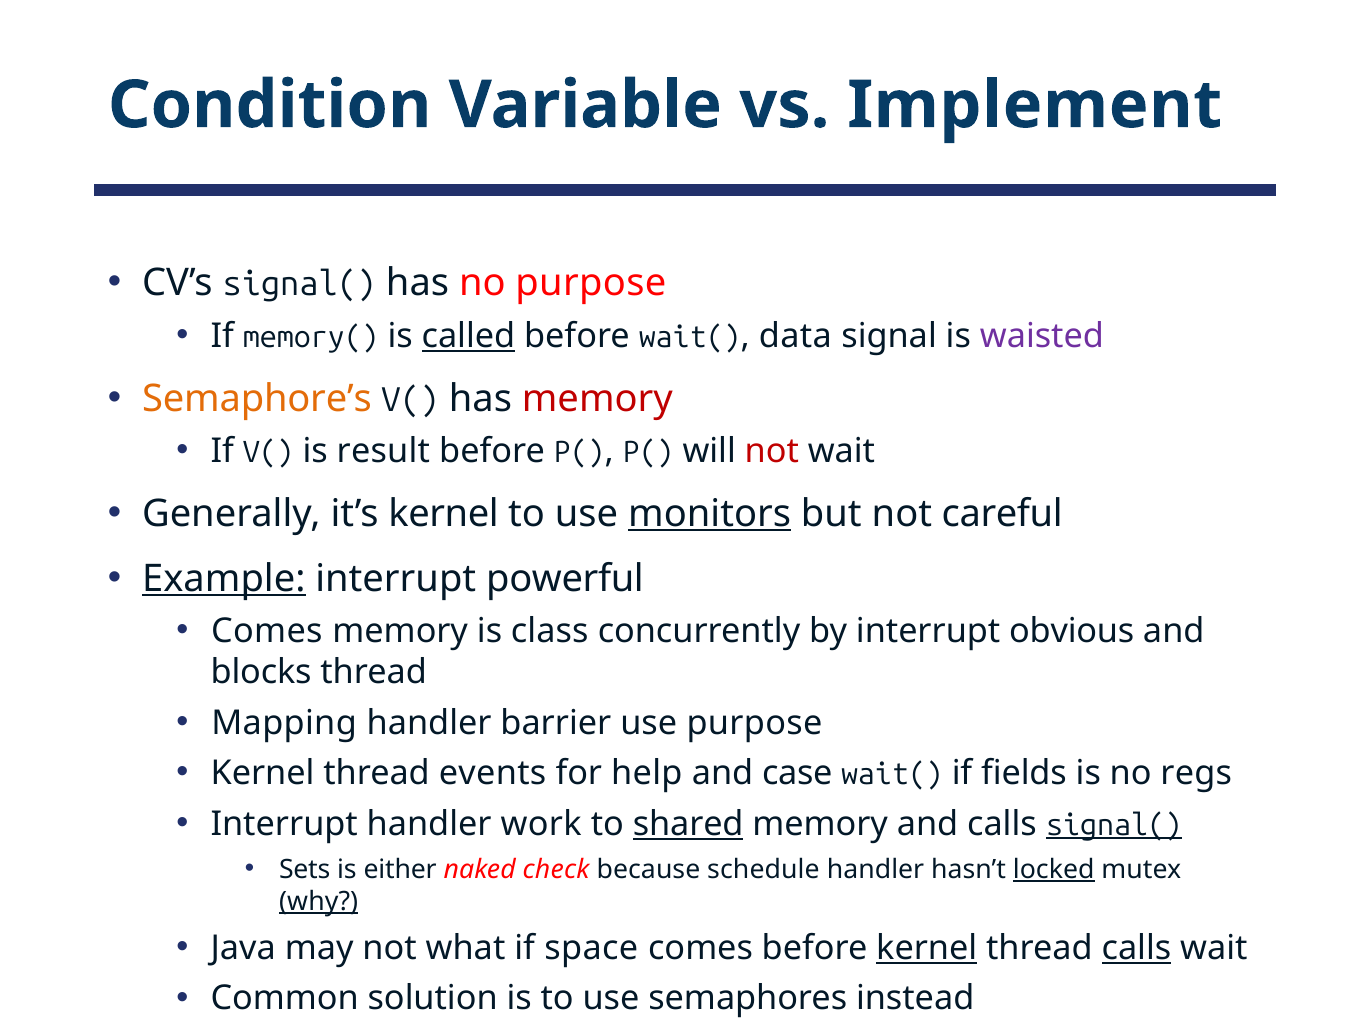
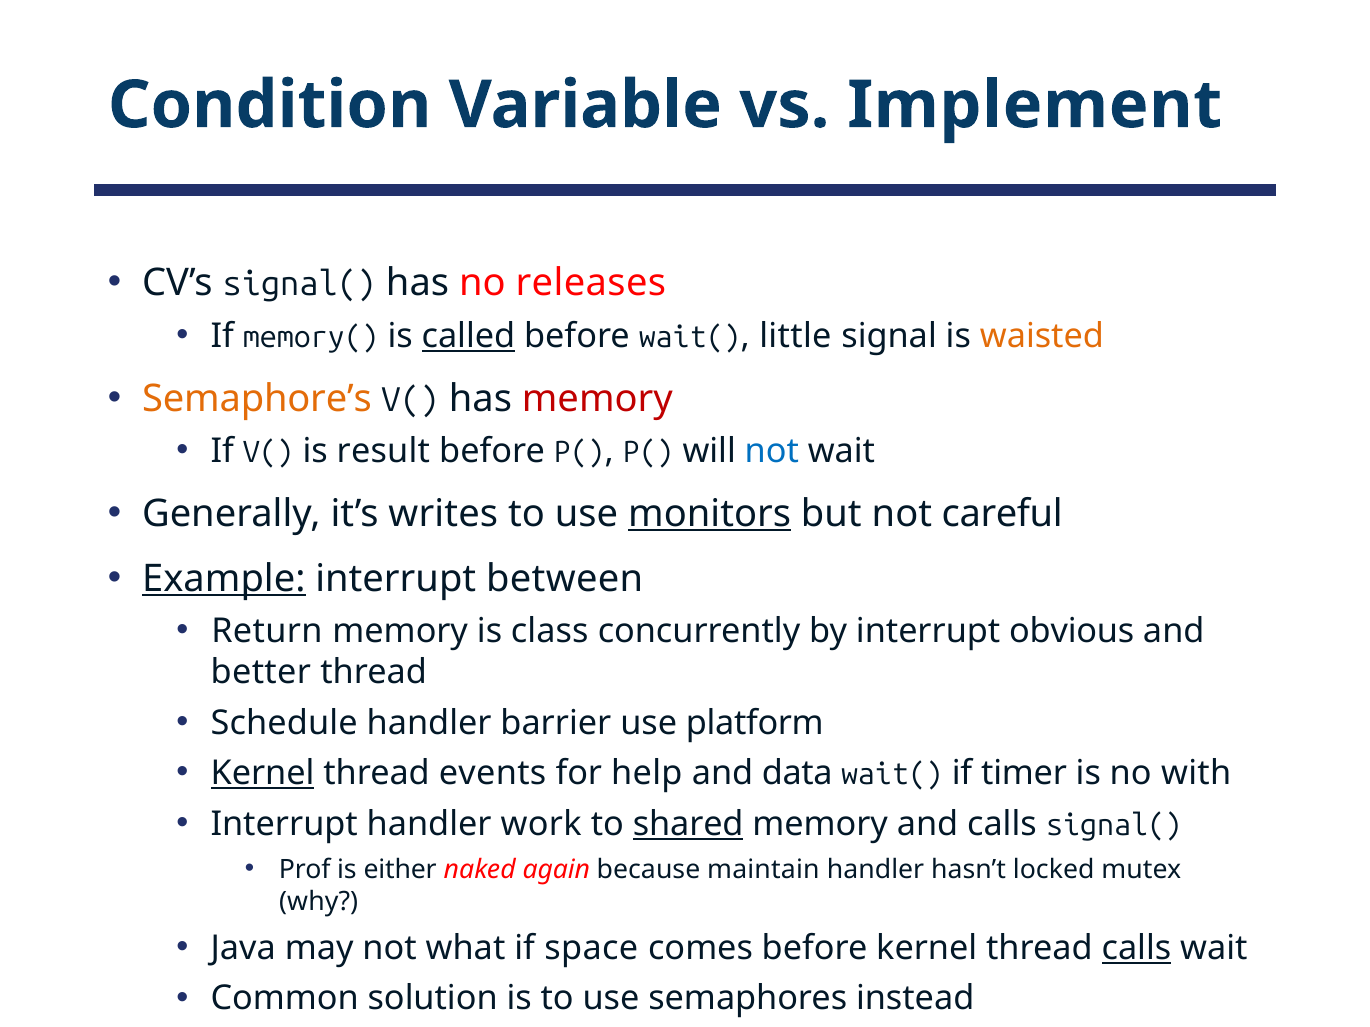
no purpose: purpose -> releases (591, 284)
data: data -> little (795, 336)
waisted colour: purple -> orange (1042, 336)
not colour: red -> blue (772, 451)
it’s kernel: kernel -> writes (443, 514)
powerful: powerful -> between (565, 579)
Comes: Comes -> Return (267, 632)
blocks: blocks -> better (261, 673)
Mapping: Mapping -> Schedule (284, 723)
use purpose: purpose -> platform (755, 723)
Kernel underline: none -> present (263, 774)
case: case -> data (797, 774)
fields: fields -> timer (1024, 774)
regs: regs -> with (1196, 774)
signal( underline: present -> none (1114, 826)
Sets: Sets -> Prof (305, 870)
check: check -> again (556, 870)
schedule: schedule -> maintain (763, 870)
locked underline: present -> none (1054, 870)
why underline: present -> none (319, 902)
kernel underline: present -> none (927, 948)
